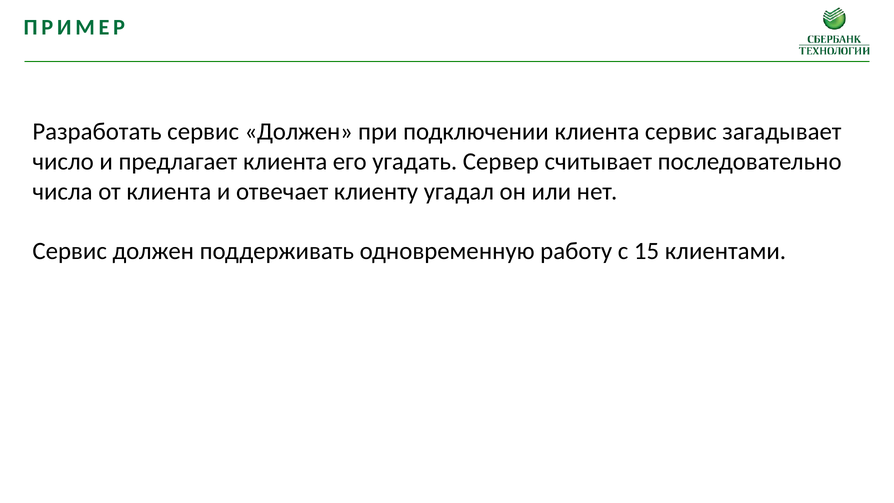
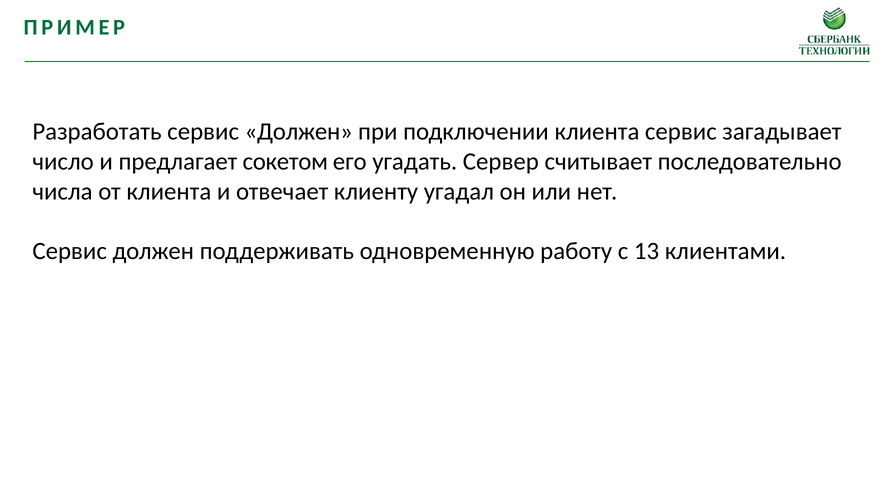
предлагает клиента: клиента -> сокетом (285, 161)
15: 15 -> 13 (647, 251)
